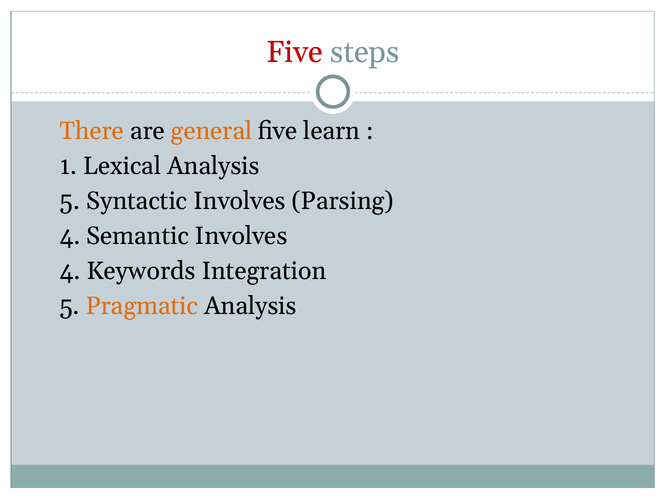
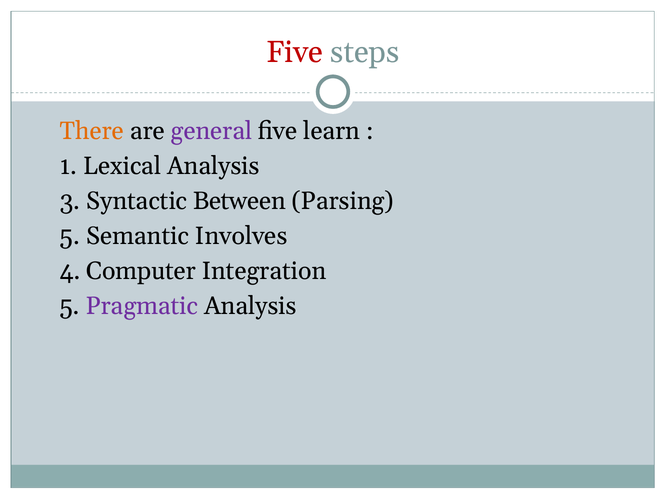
general colour: orange -> purple (212, 131)
5: 5 -> 3 (70, 201)
Syntactic Involves: Involves -> Between (239, 201)
4: 4 -> 5 (70, 236)
Keywords: Keywords -> Computer (141, 271)
Pragmatic colour: orange -> purple (142, 306)
